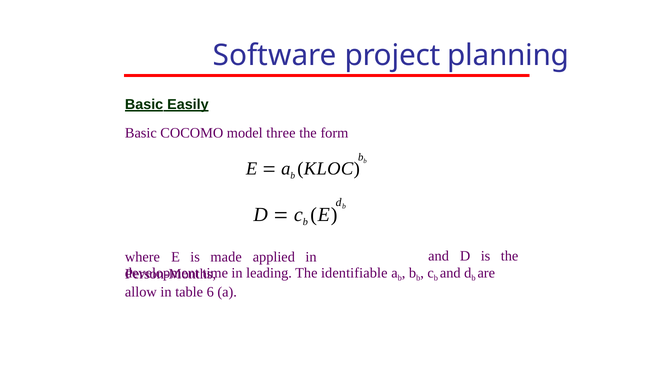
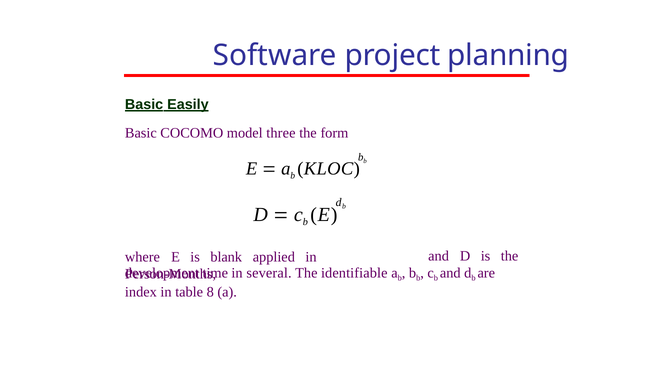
made: made -> blank (226, 257)
leading: leading -> several (269, 274)
allow: allow -> index (141, 293)
6: 6 -> 8 (210, 293)
